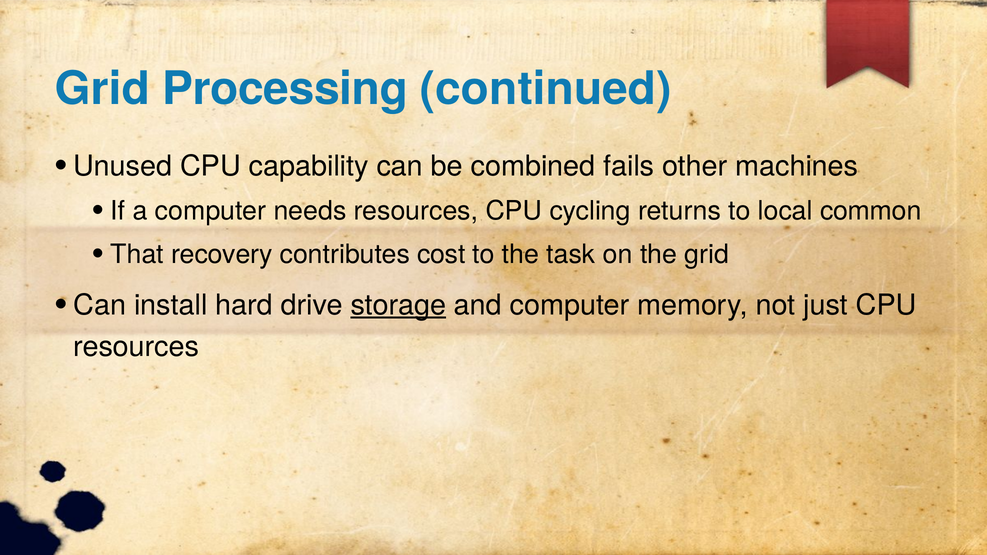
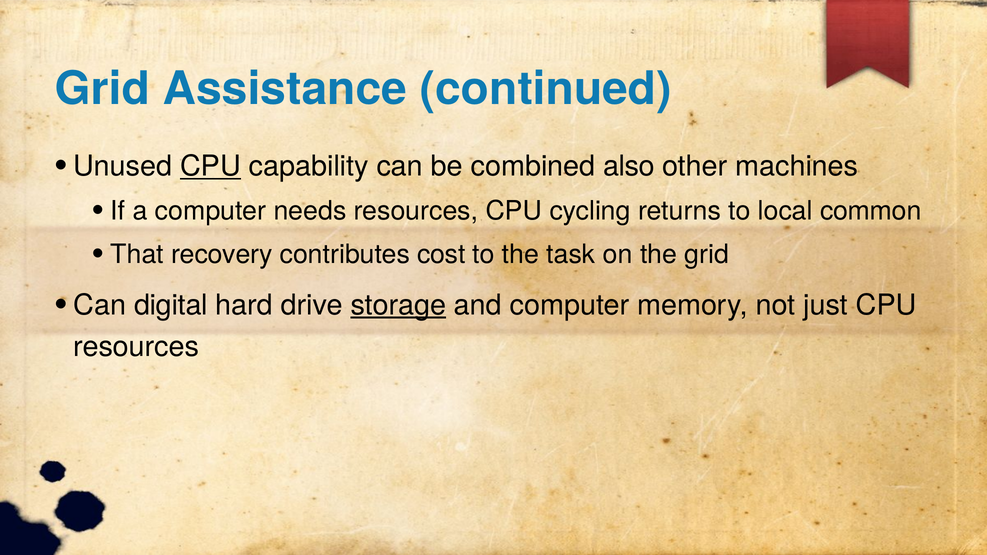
Processing: Processing -> Assistance (285, 89)
CPU underline: none -> present (211, 166)
fails: fails -> also (629, 166)
install: install -> digital (171, 305)
